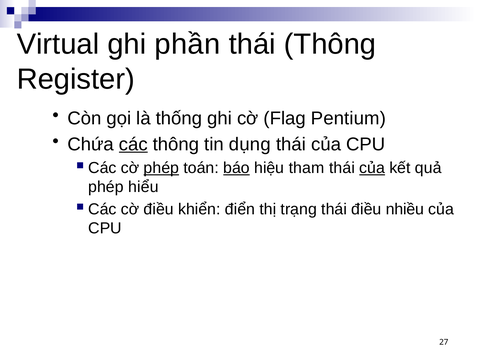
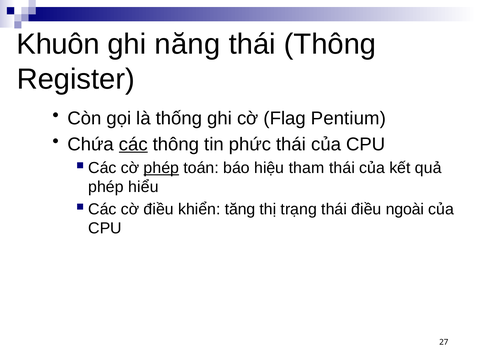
Virtual: Virtual -> Khuôn (58, 44)
phần: phần -> năng (187, 44)
dụng: dụng -> phức (250, 144)
báo underline: present -> none (236, 168)
của underline: present -> none (372, 168)
điển: điển -> tăng (240, 209)
nhiều: nhiều -> ngoài (405, 209)
